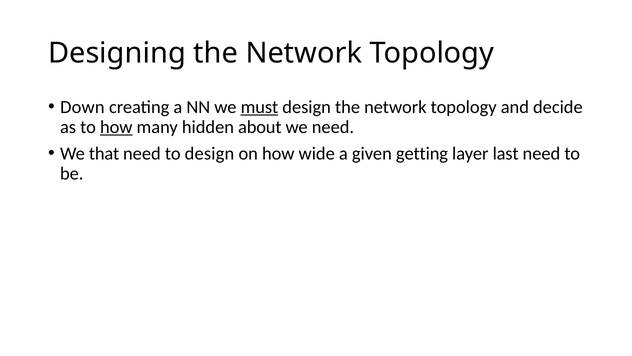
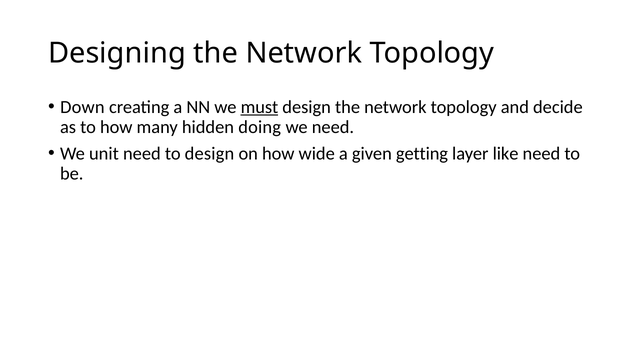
how underline: present -> none (116, 127)
about: about -> doing (260, 127)
that: that -> unit (104, 153)
last: last -> like (506, 153)
